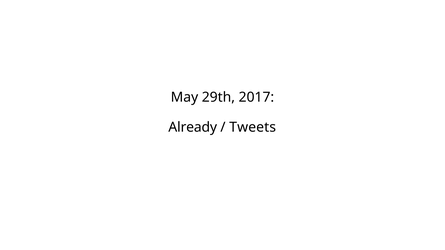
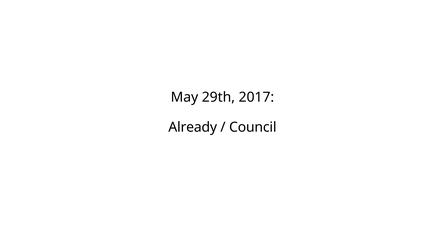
Tweets: Tweets -> Council (253, 128)
